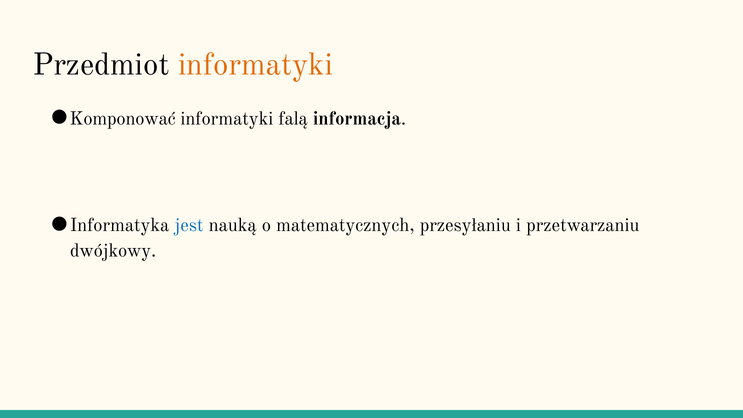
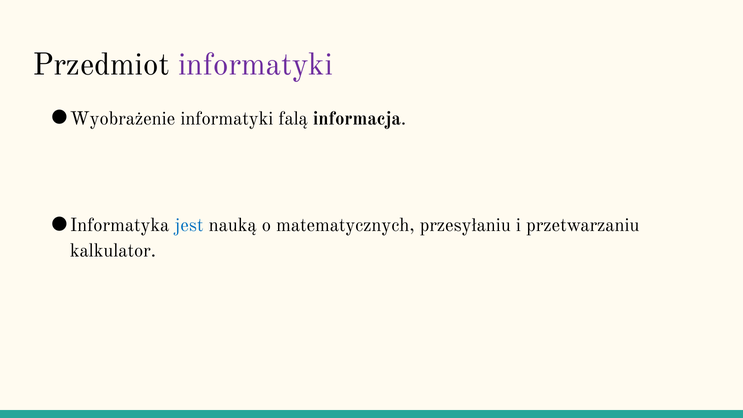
informatyki colour: orange -> purple (256, 64)
Komponować: Komponować -> Wyobrażenie (123, 118)
dwójkowy: dwójkowy -> kalkulator (113, 251)
